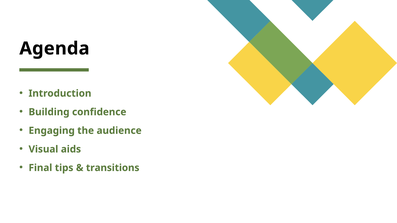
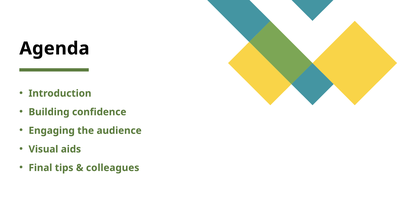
transitions: transitions -> colleagues (113, 168)
